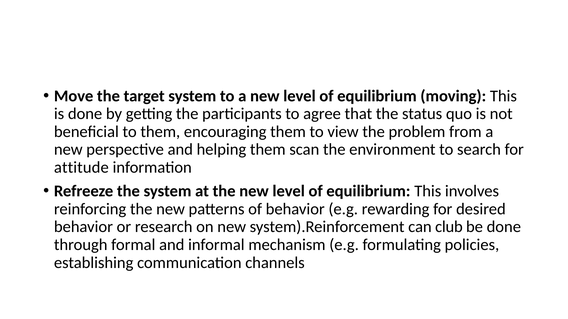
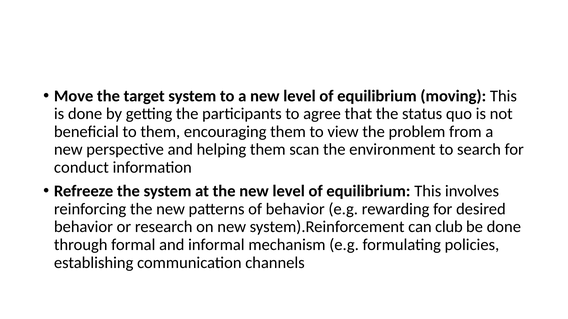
attitude: attitude -> conduct (81, 168)
